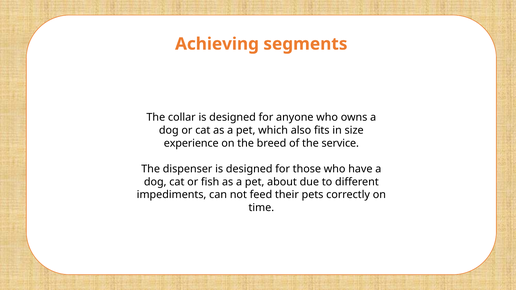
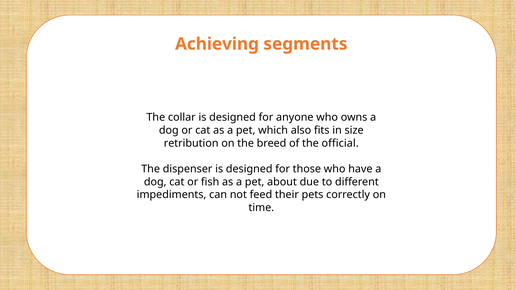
experience: experience -> retribution (191, 143)
service: service -> official (340, 143)
